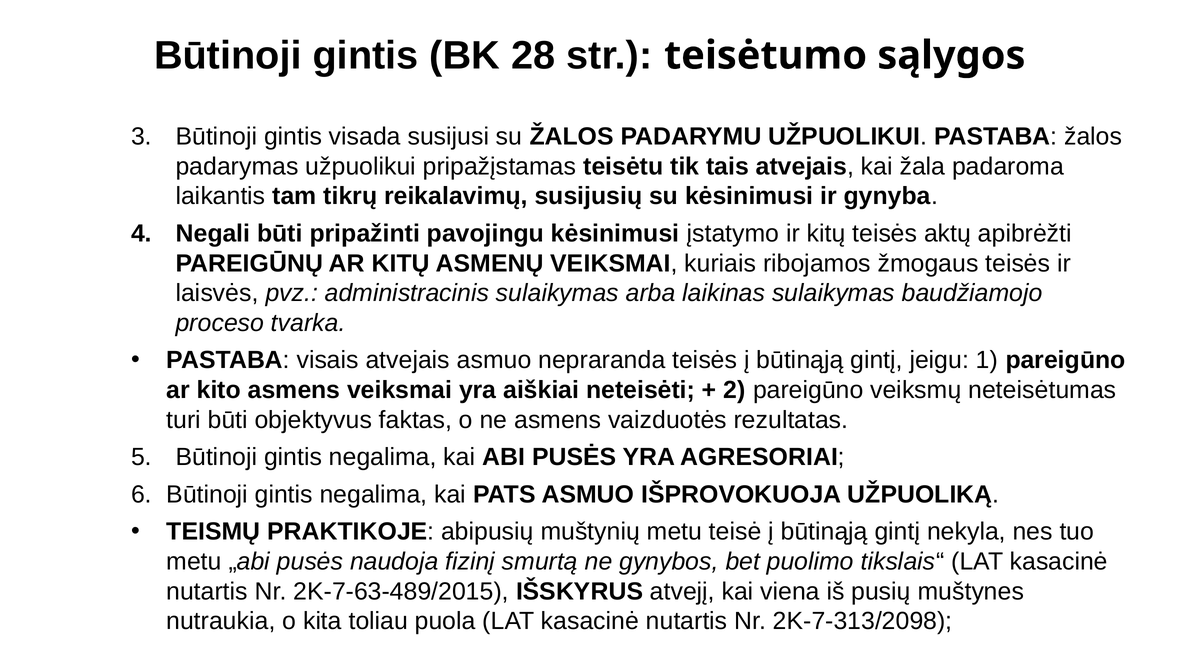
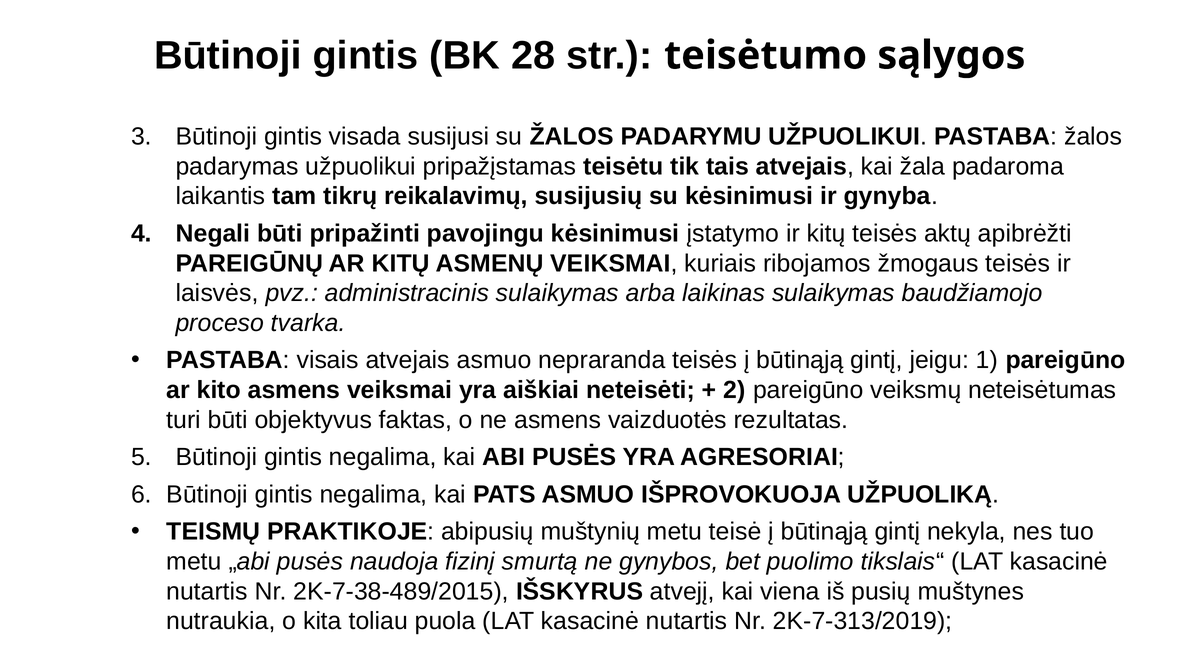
2K-7-63-489/2015: 2K-7-63-489/2015 -> 2K-7-38-489/2015 (401, 591)
2K-7-313/2098: 2K-7-313/2098 -> 2K-7-313/2019 (863, 621)
